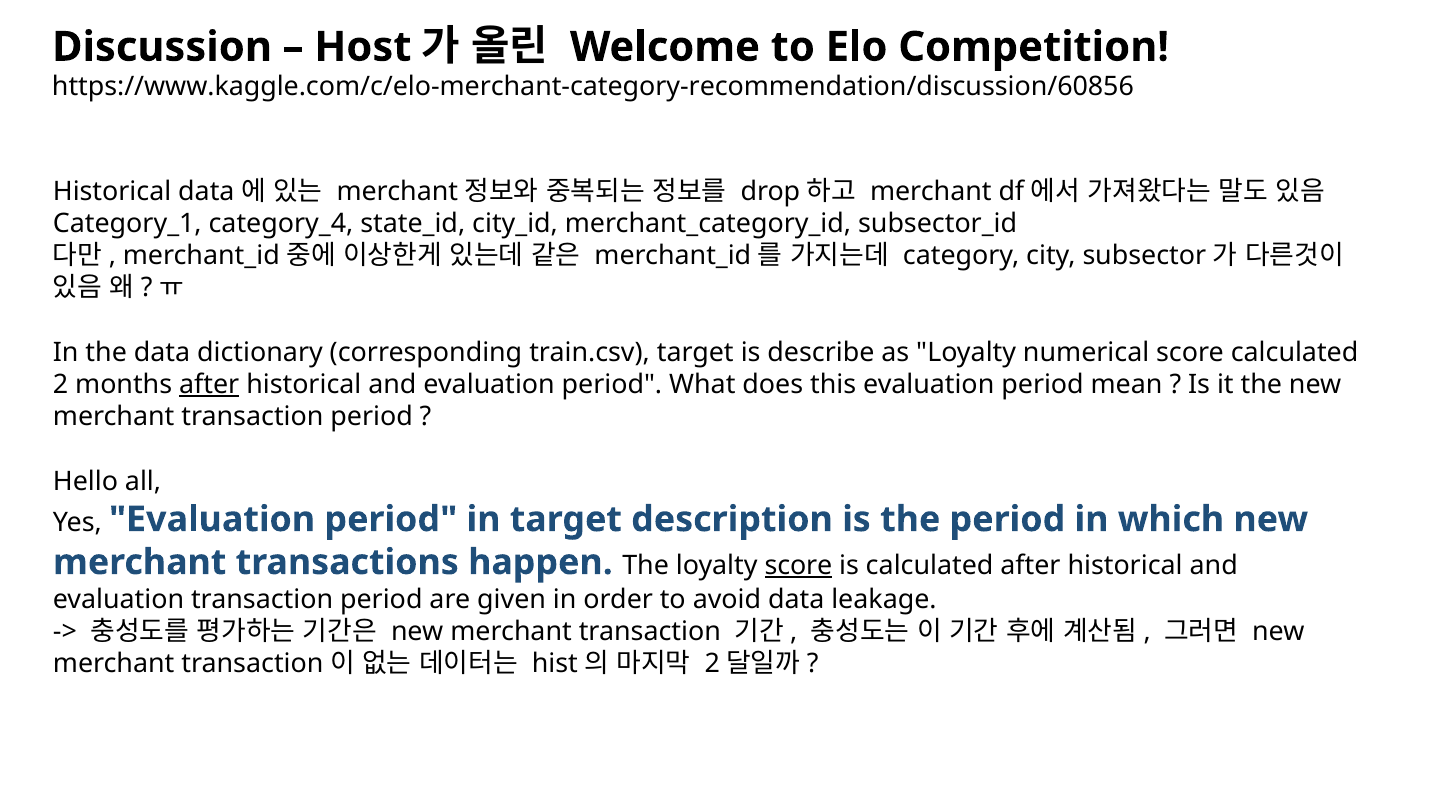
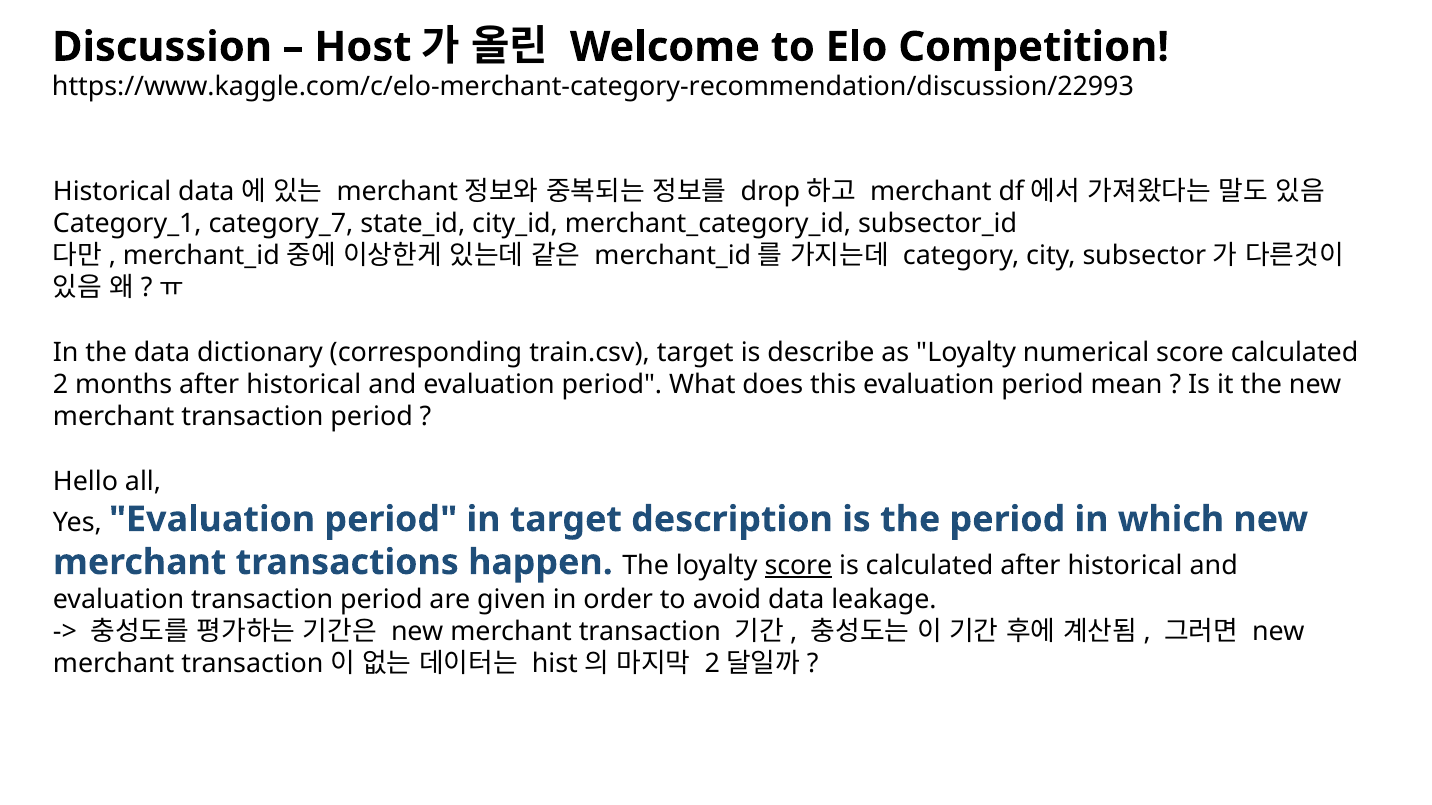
https://www.kaggle.com/c/elo-merchant-category-recommendation/discussion/60856: https://www.kaggle.com/c/elo-merchant-category-recommendation/discussion/60856 -> https://www.kaggle.com/c/elo-merchant-category-recommendation/discussion/22993 (593, 87)
category_4: category_4 -> category_7 (281, 224)
after underline: present -> none (209, 385)
